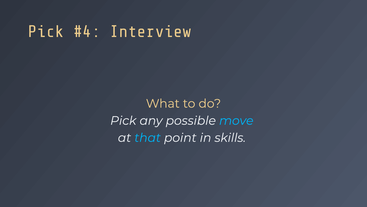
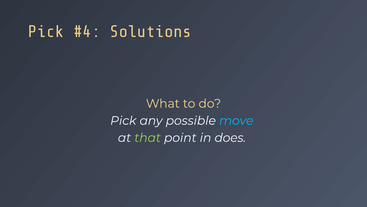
Interview: Interview -> Solutions (151, 32)
that colour: light blue -> light green (148, 137)
skills: skills -> does (230, 137)
